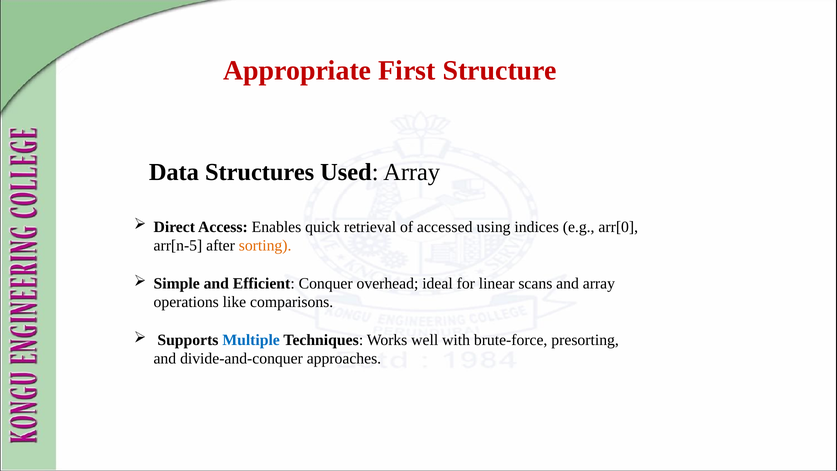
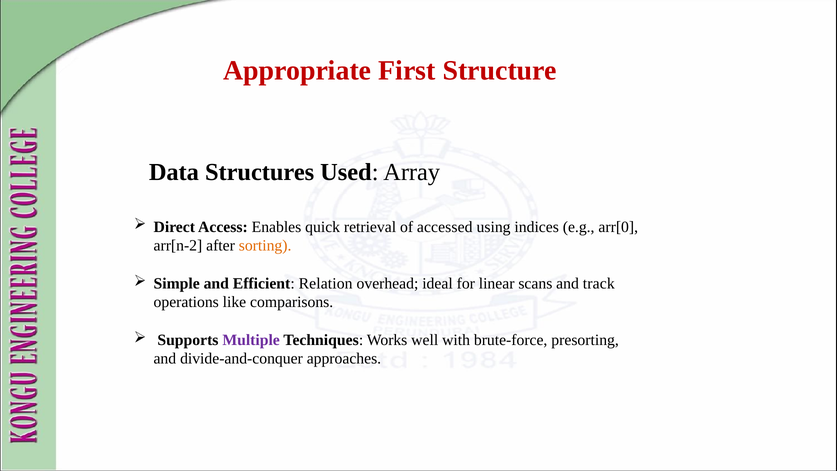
arr[n-5: arr[n-5 -> arr[n-2 (178, 246)
Conquer: Conquer -> Relation (326, 283)
and array: array -> track (599, 283)
Multiple colour: blue -> purple (251, 340)
